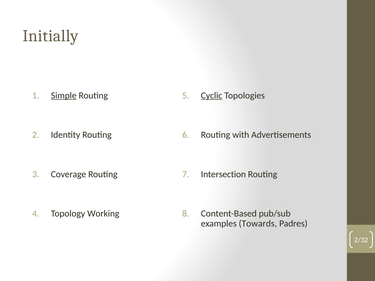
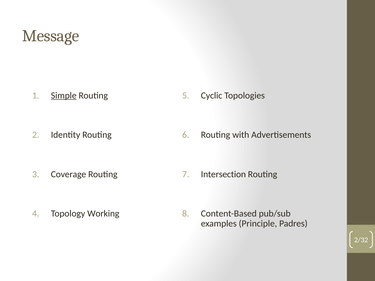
Initially: Initially -> Message (51, 36)
Cyclic underline: present -> none (212, 96)
Towards: Towards -> Principle (258, 224)
